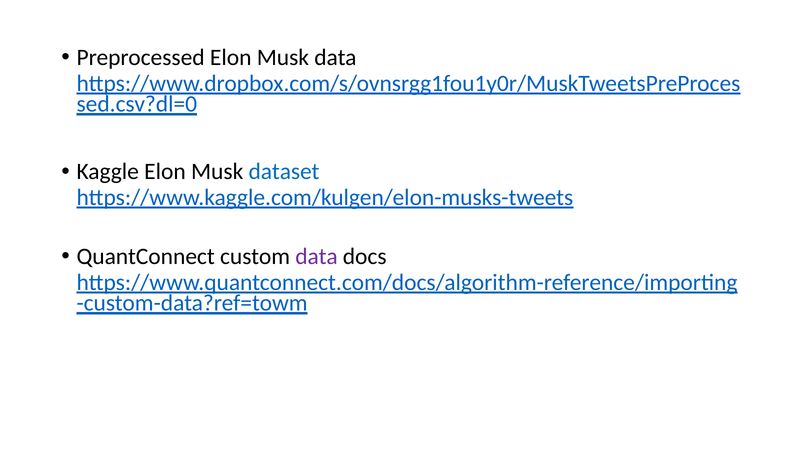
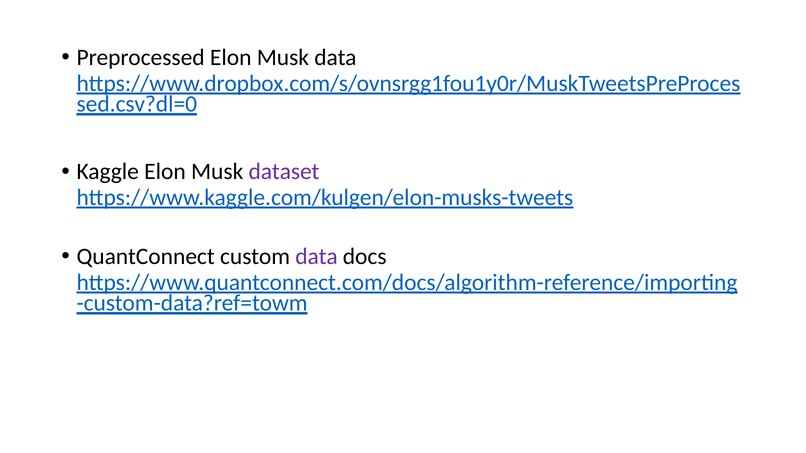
dataset colour: blue -> purple (284, 172)
